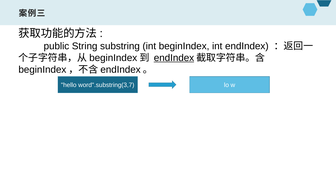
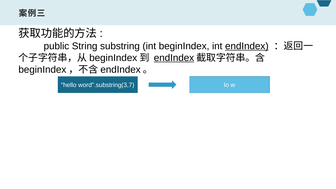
endIndex underline: none -> present (247, 46)
